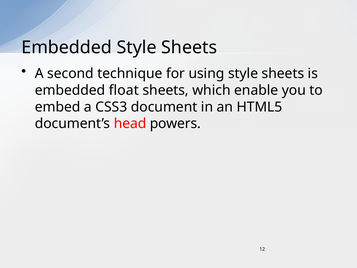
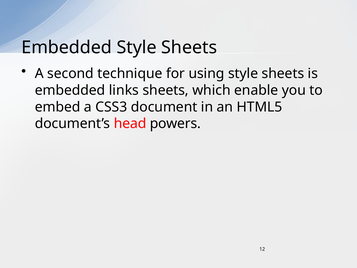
float: float -> links (124, 90)
